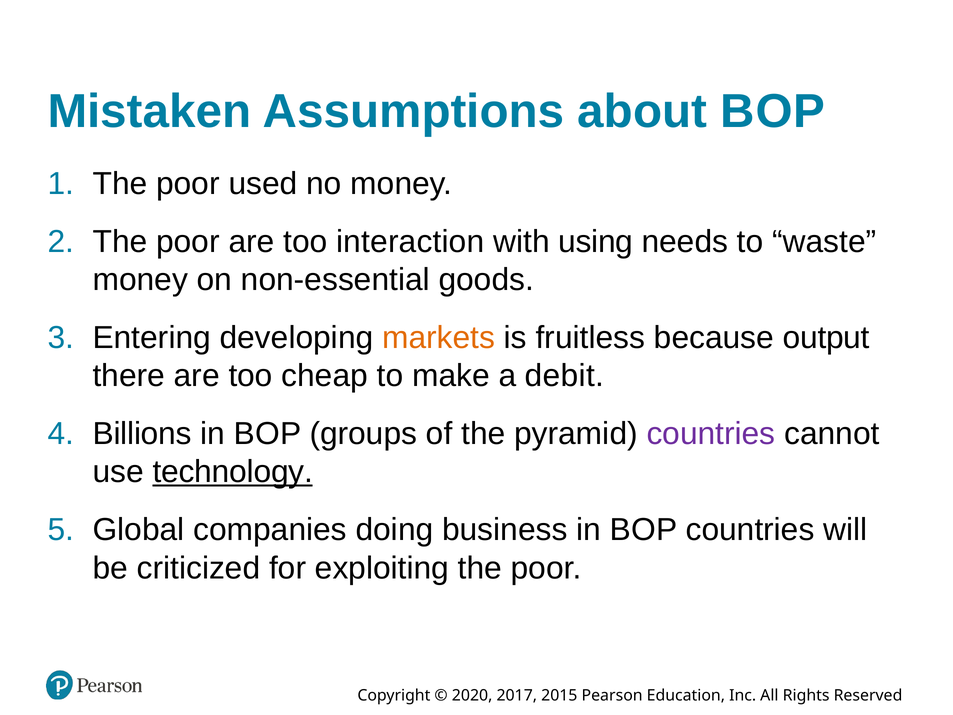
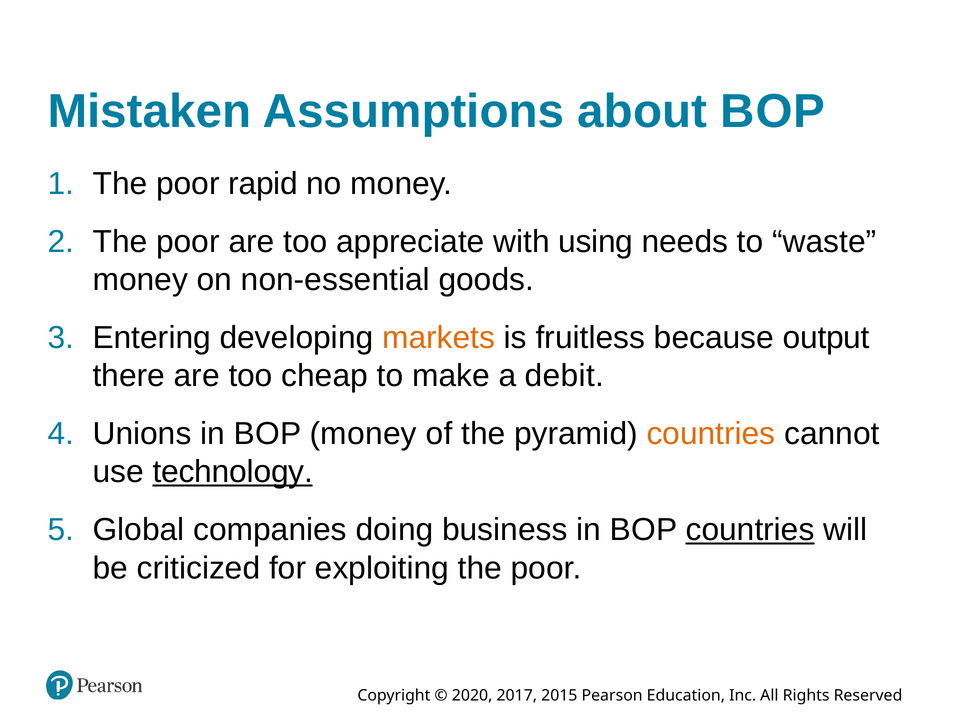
used: used -> rapid (263, 183)
interaction: interaction -> appreciate (410, 241)
Billions: Billions -> Unions (142, 434)
P groups: groups -> money (363, 434)
countries colour: purple -> orange (711, 434)
countries underline: none -> present (750, 530)
